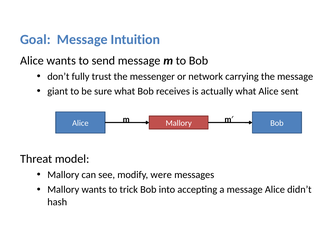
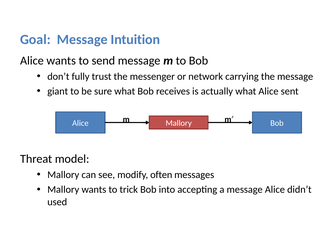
were: were -> often (161, 175)
hash: hash -> used (57, 202)
